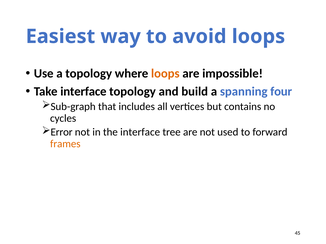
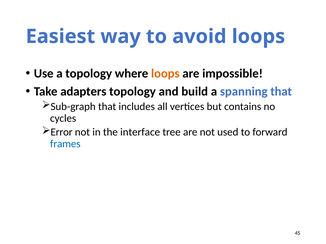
Take interface: interface -> adapters (83, 92)
spanning four: four -> that (281, 92)
frames colour: orange -> blue (65, 144)
